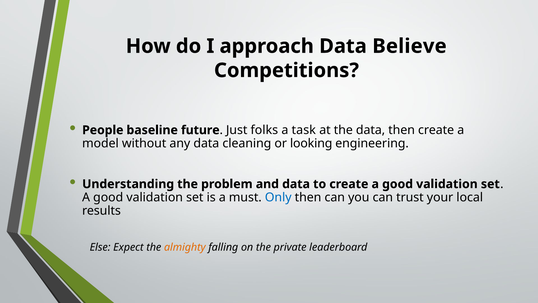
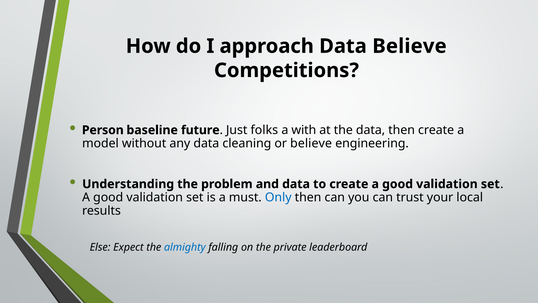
People: People -> Person (103, 130)
task: task -> with (304, 130)
or looking: looking -> believe (311, 143)
almighty colour: orange -> blue (185, 247)
